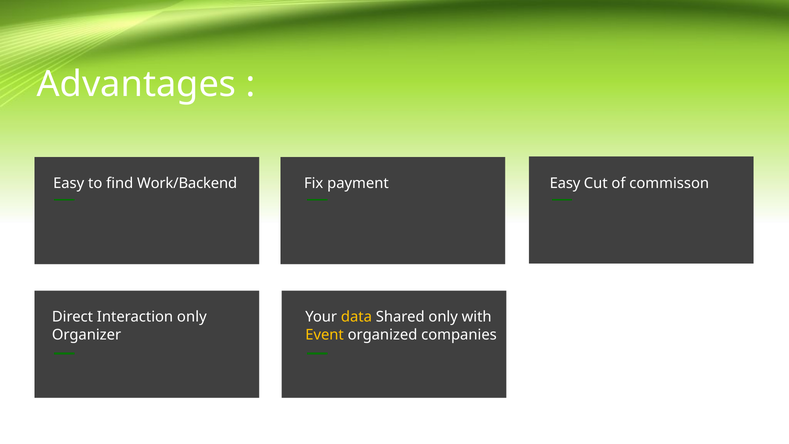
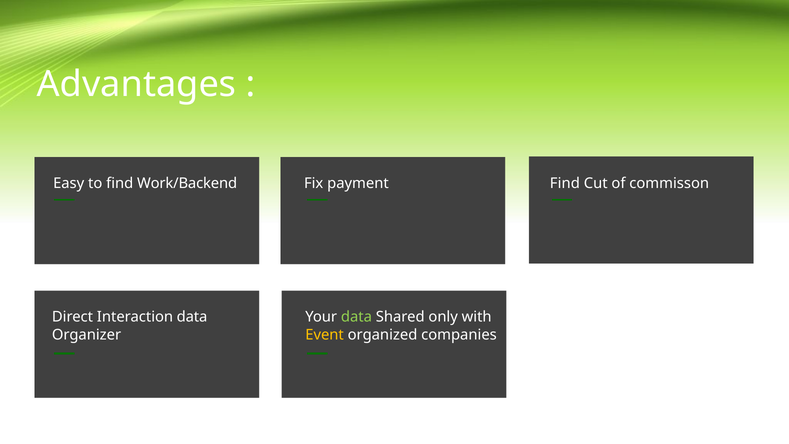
payment Easy: Easy -> Find (565, 183)
Interaction only: only -> data (192, 317)
data colour: yellow -> light green (356, 317)
